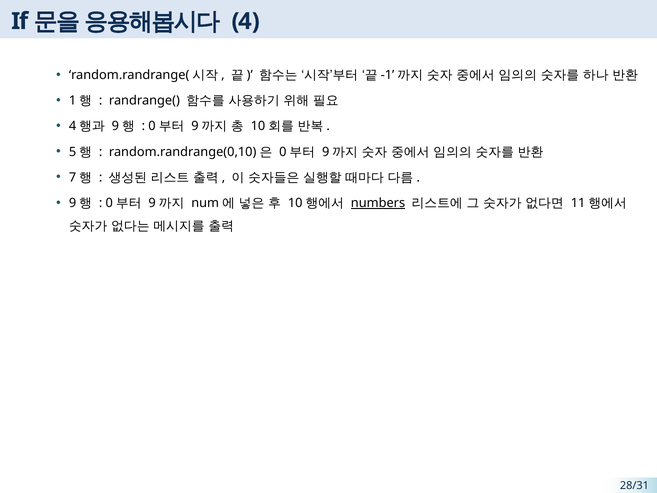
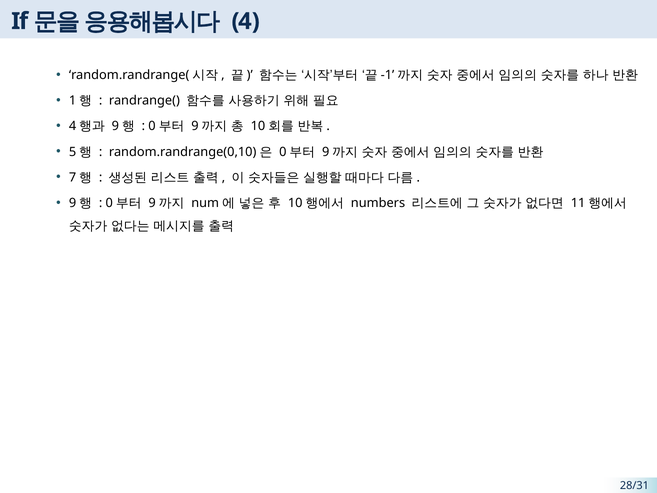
numbers underline: present -> none (378, 203)
